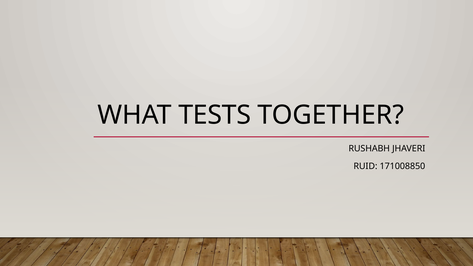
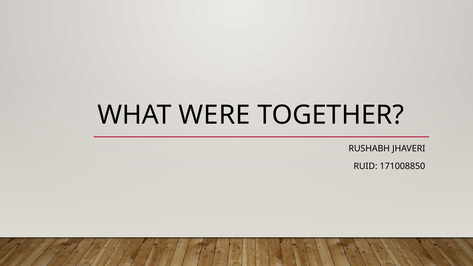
TESTS: TESTS -> WERE (214, 115)
